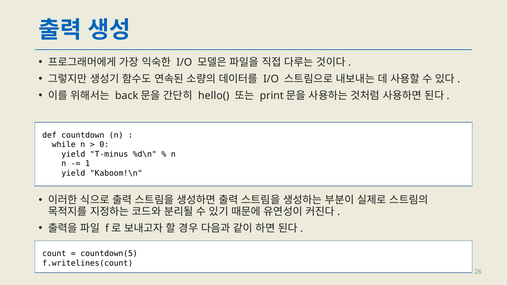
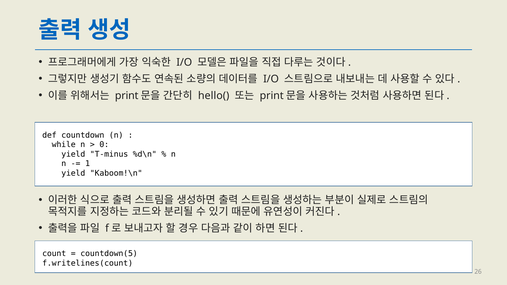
back: back -> print (127, 96)
